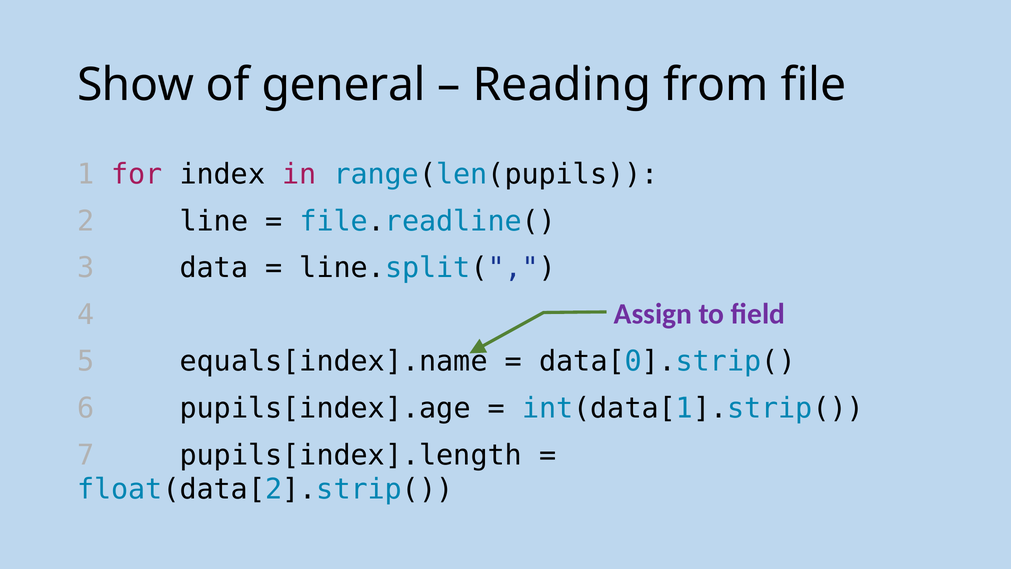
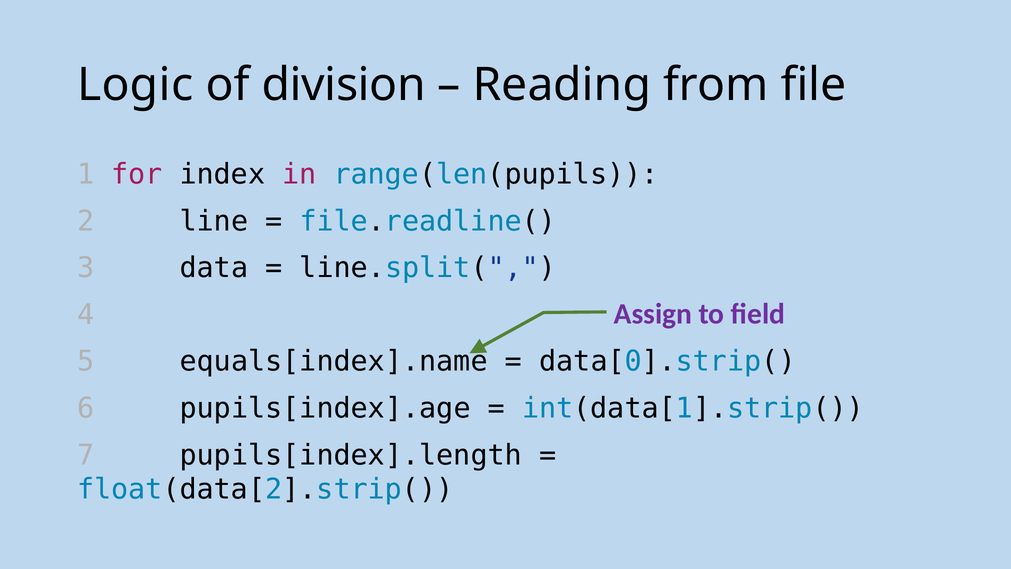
Show: Show -> Logic (135, 85)
general: general -> division (344, 85)
